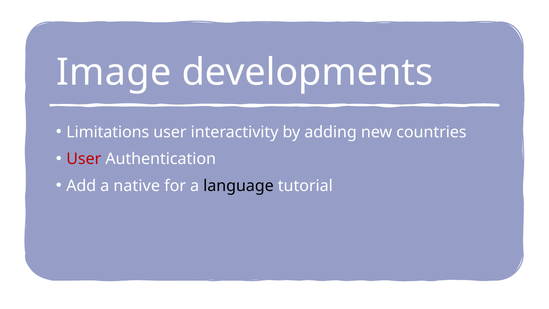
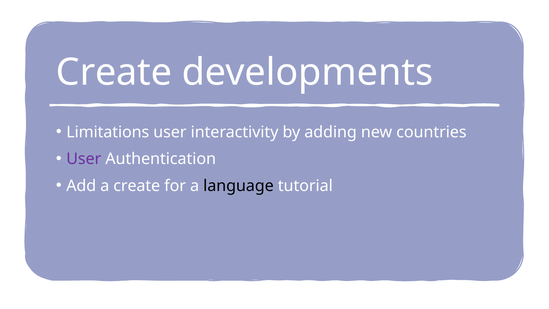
Image: Image -> Create (114, 72)
User colour: red -> purple (84, 159)
a native: native -> create (137, 186)
